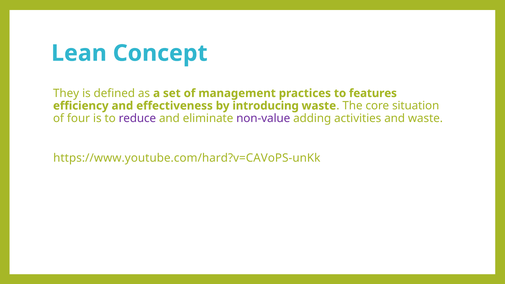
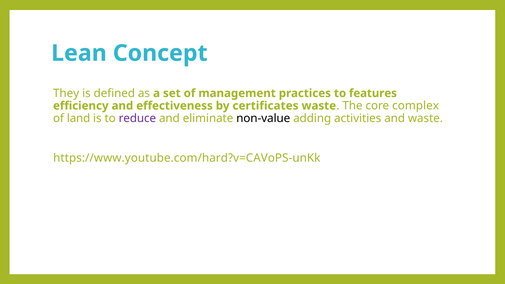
introducing: introducing -> certificates (265, 106)
situation: situation -> complex (416, 106)
four: four -> land (79, 118)
non-value colour: purple -> black (263, 118)
